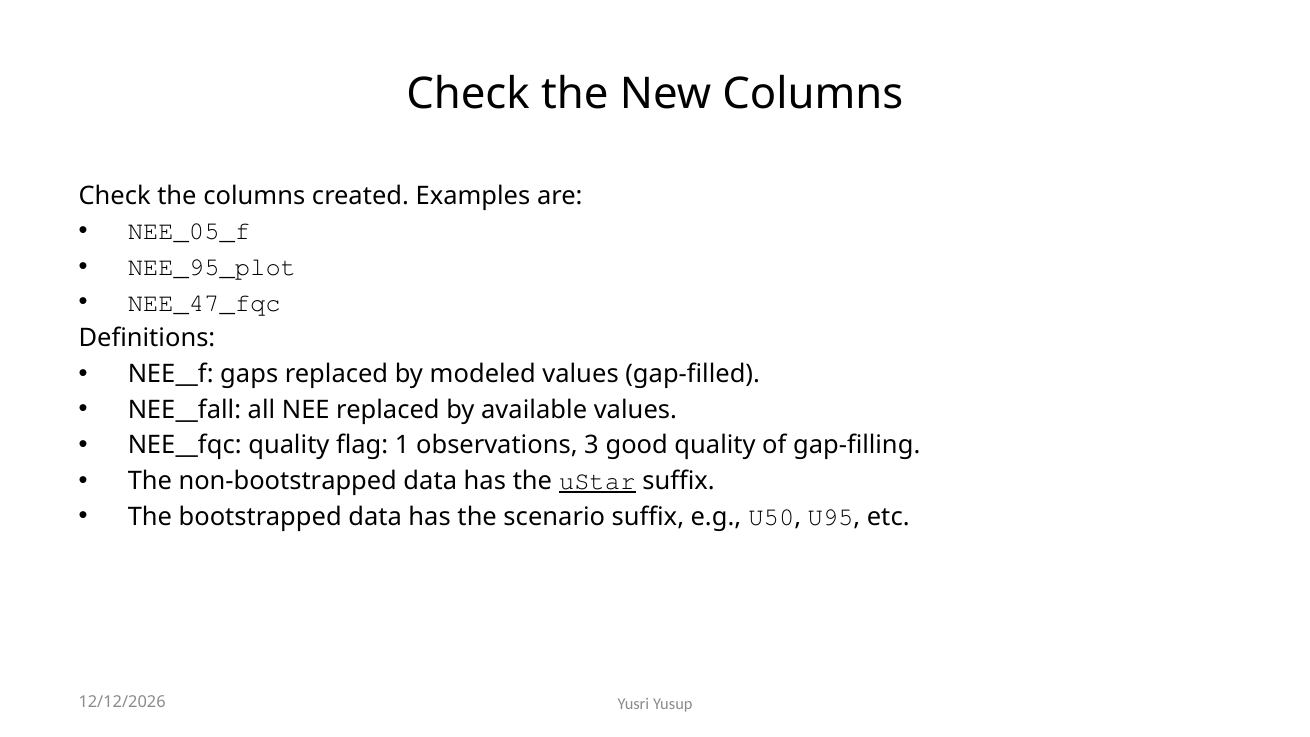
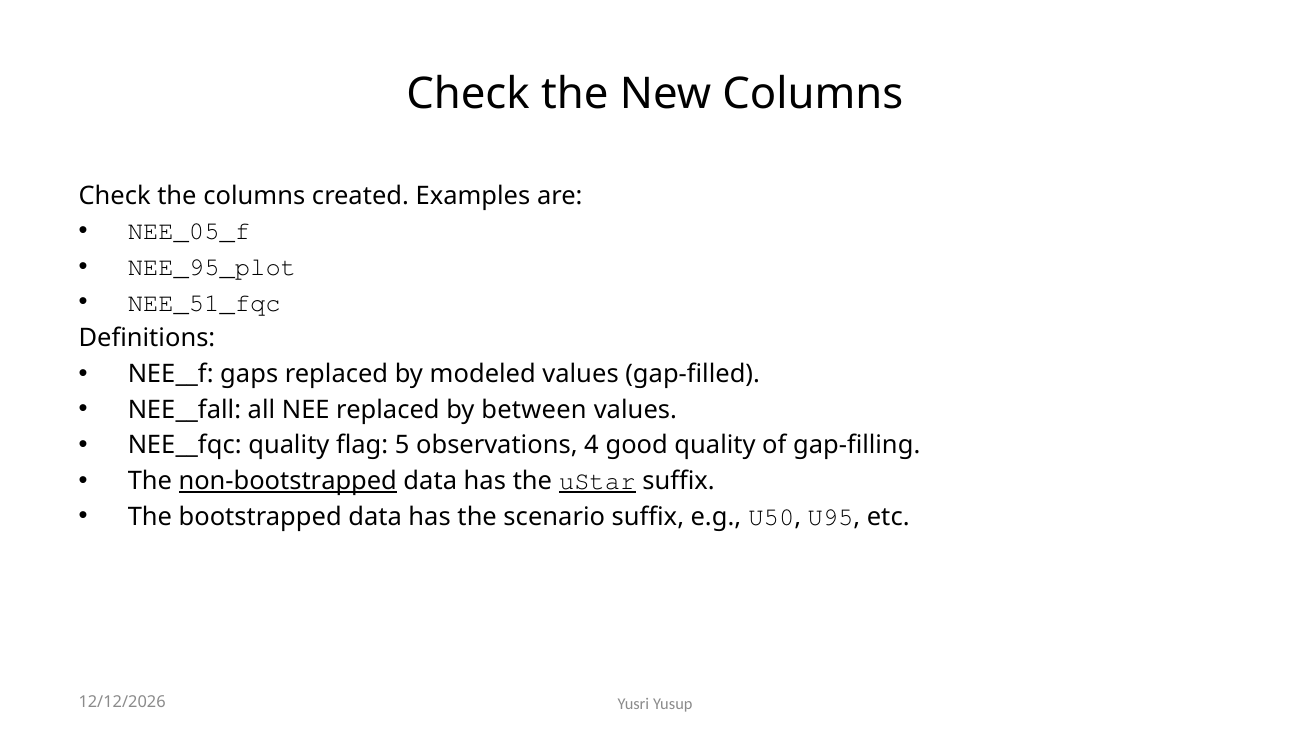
NEE_47_fqc: NEE_47_fqc -> NEE_51_fqc (204, 303)
available: available -> between (534, 410)
1: 1 -> 5 (402, 445)
3: 3 -> 4 (591, 445)
non-bootstrapped underline: none -> present (288, 481)
